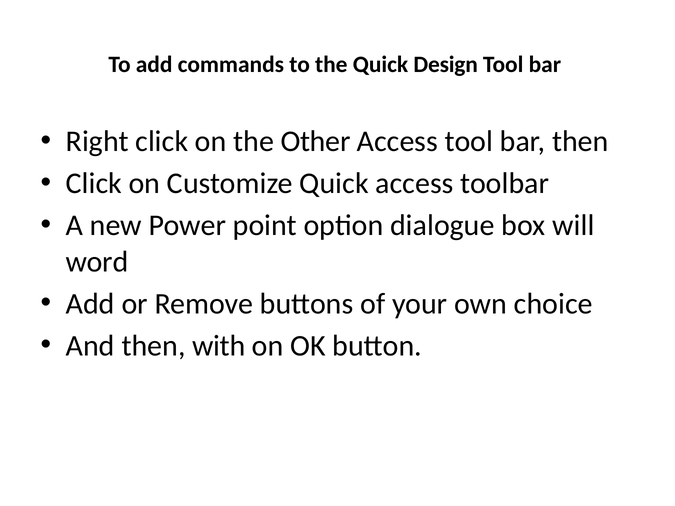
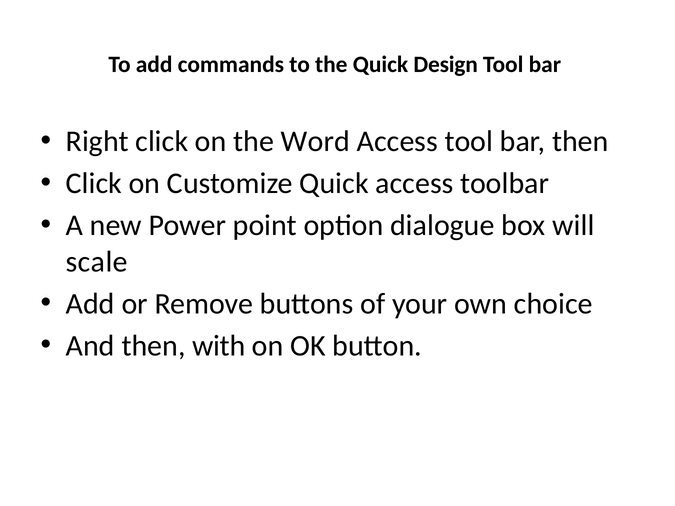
Other: Other -> Word (315, 142)
word: word -> scale (97, 262)
